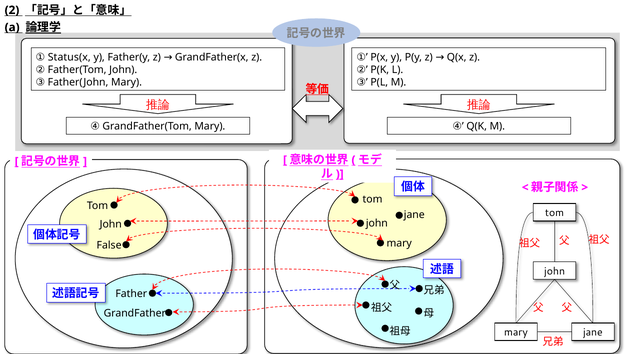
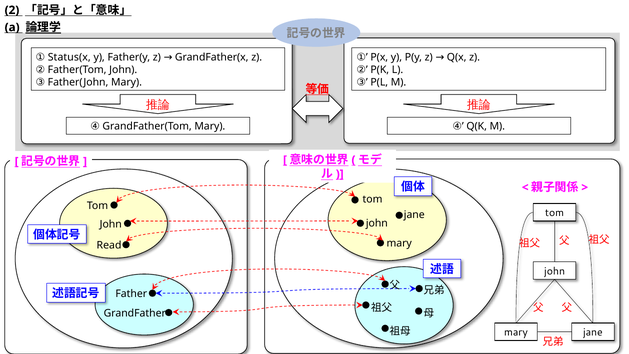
False: False -> Read (109, 245)
